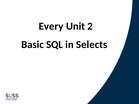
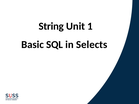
Every: Every -> String (51, 26)
2: 2 -> 1 (90, 26)
